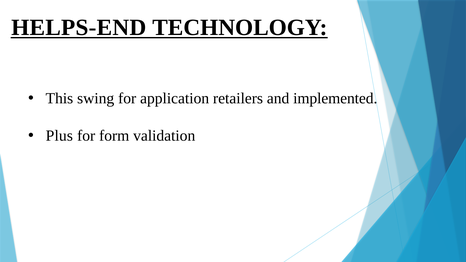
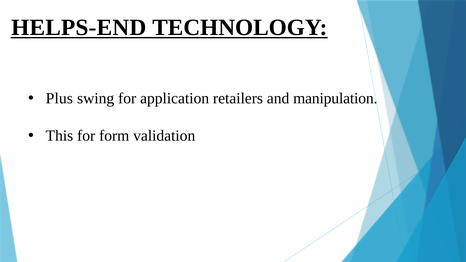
This: This -> Plus (59, 98)
implemented: implemented -> manipulation (335, 98)
Plus: Plus -> This (59, 136)
